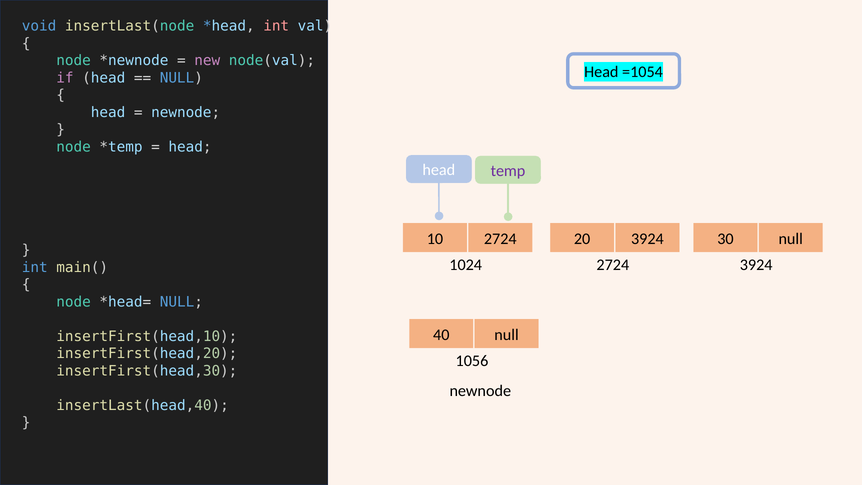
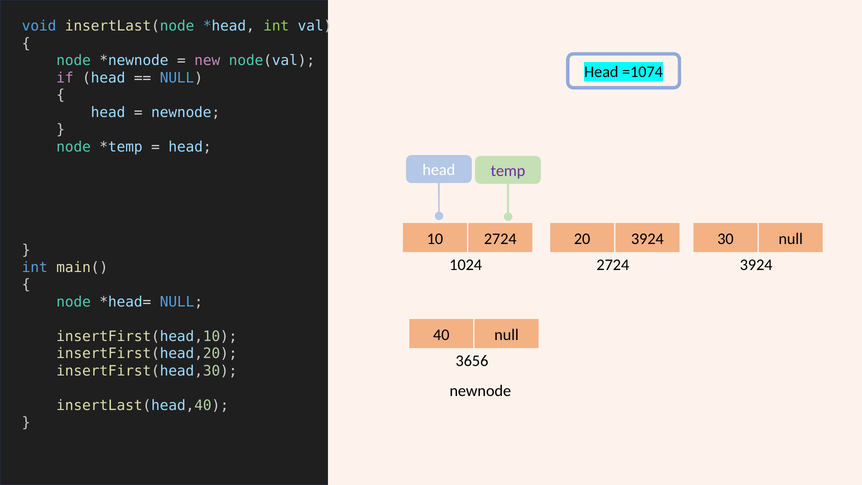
int colour: pink -> light green (276, 26)
=1054: =1054 -> =1074 (642, 72)
1056: 1056 -> 3656 (472, 361)
